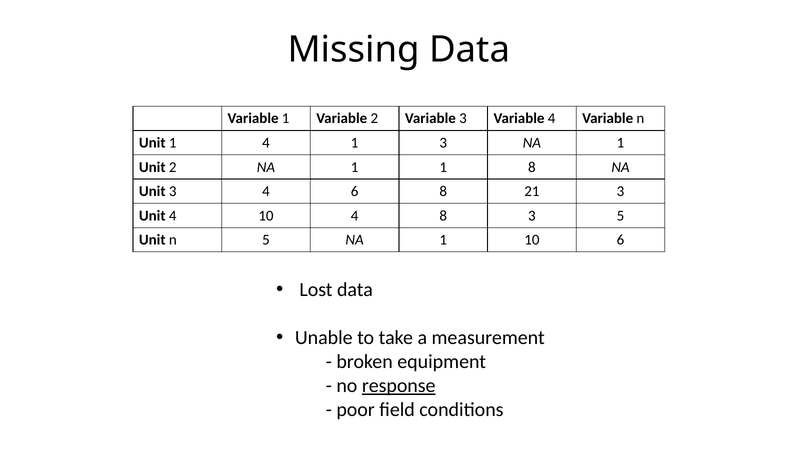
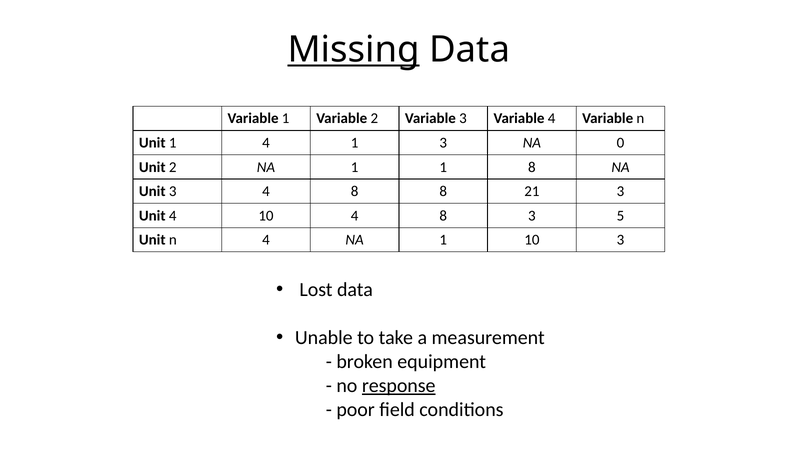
Missing underline: none -> present (354, 50)
3 NA 1: 1 -> 0 (621, 143)
3 4 6: 6 -> 8 (355, 191)
n 5: 5 -> 4 (266, 240)
10 6: 6 -> 3 (621, 240)
